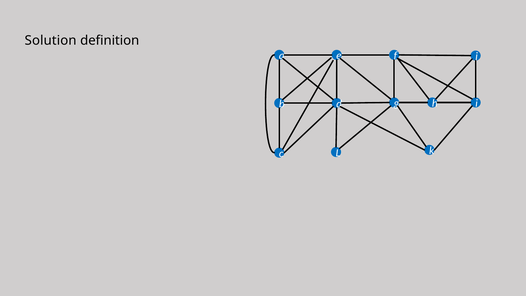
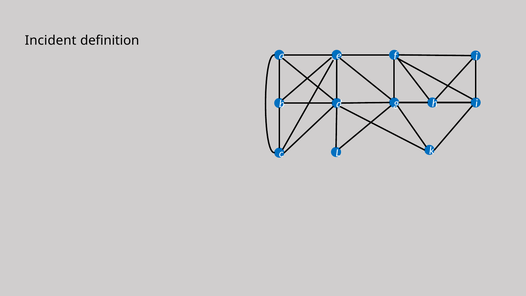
Solution: Solution -> Incident (51, 41)
